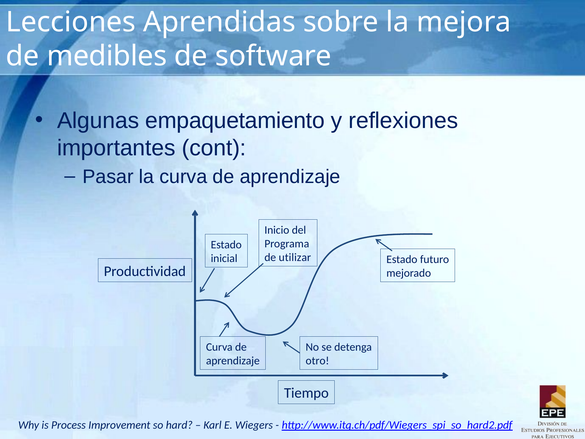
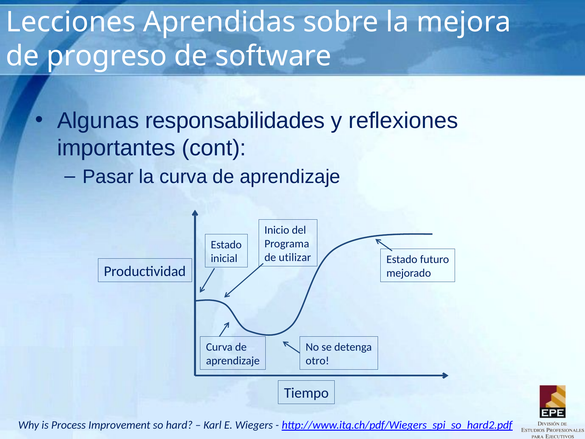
medibles: medibles -> progreso (107, 56)
empaquetamiento: empaquetamiento -> responsabilidades (235, 121)
